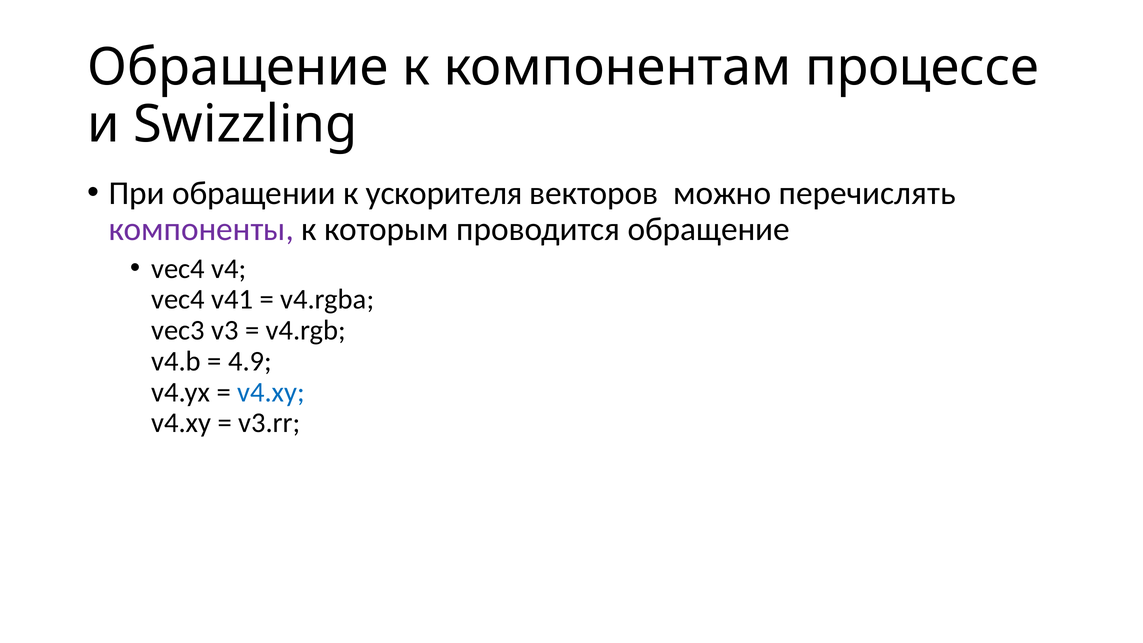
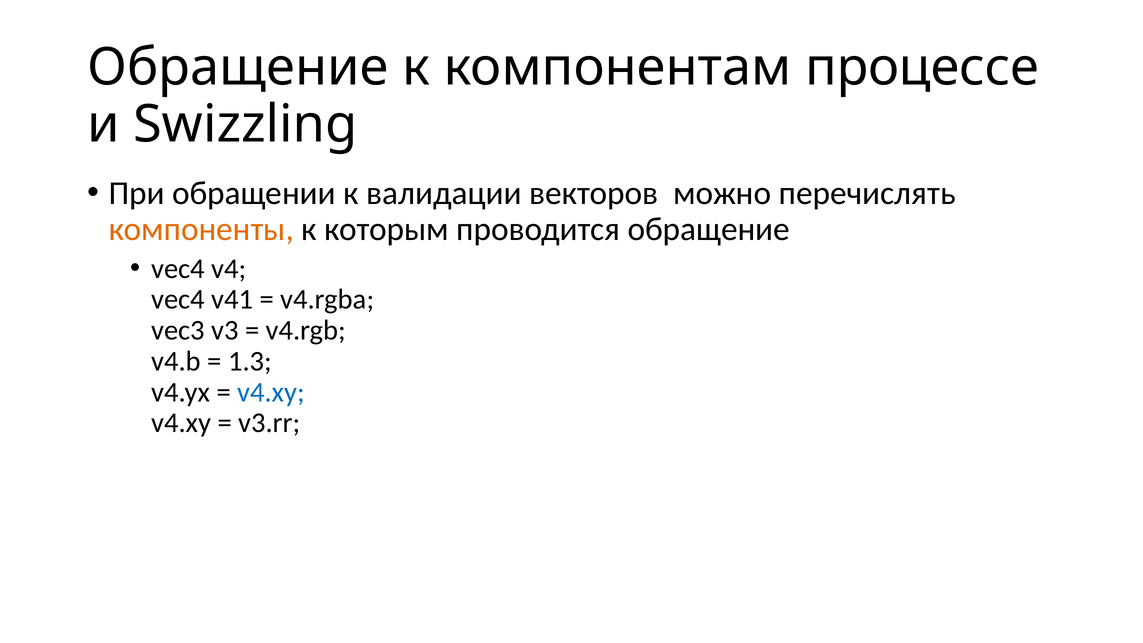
ускорителя: ускорителя -> валидации (444, 193)
компоненты colour: purple -> orange (201, 229)
4.9: 4.9 -> 1.3 (250, 361)
